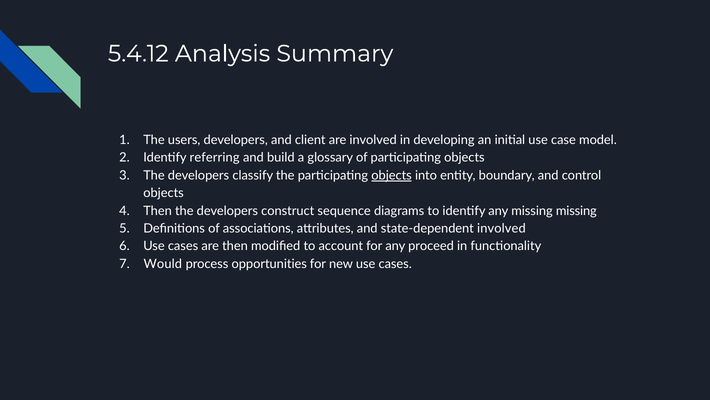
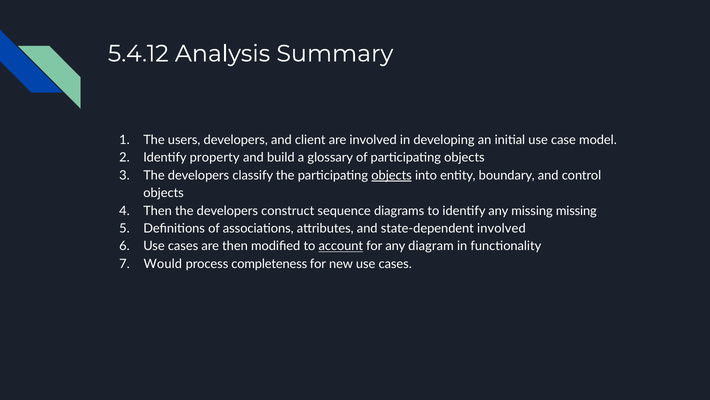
referring: referring -> property (215, 157)
account underline: none -> present (341, 246)
proceed: proceed -> diagram (431, 246)
opportunities: opportunities -> completeness (269, 264)
